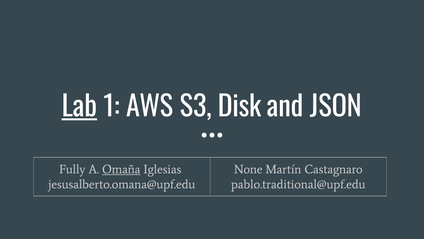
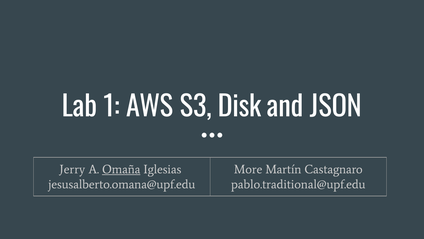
Lab underline: present -> none (79, 107)
Fully: Fully -> Jerry (72, 169)
None: None -> More (248, 169)
